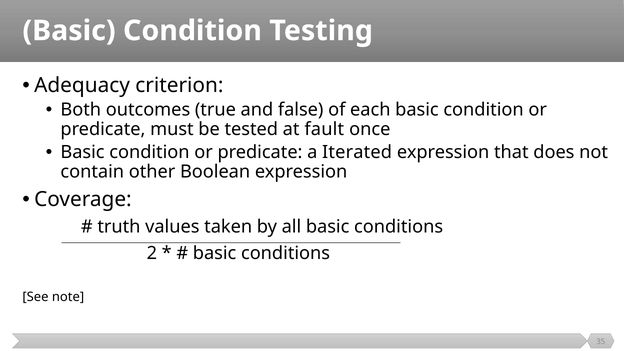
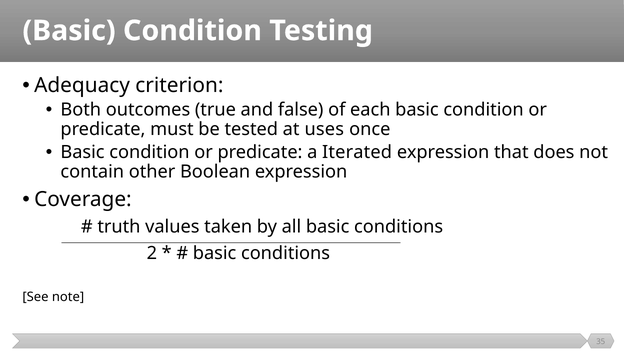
fault: fault -> uses (324, 129)
